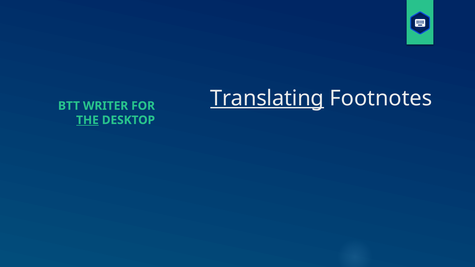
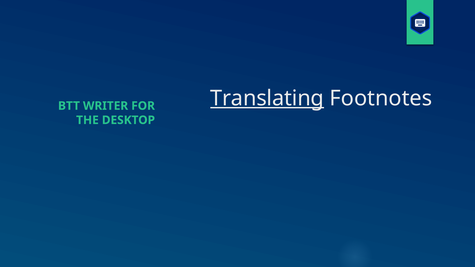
THE underline: present -> none (87, 120)
